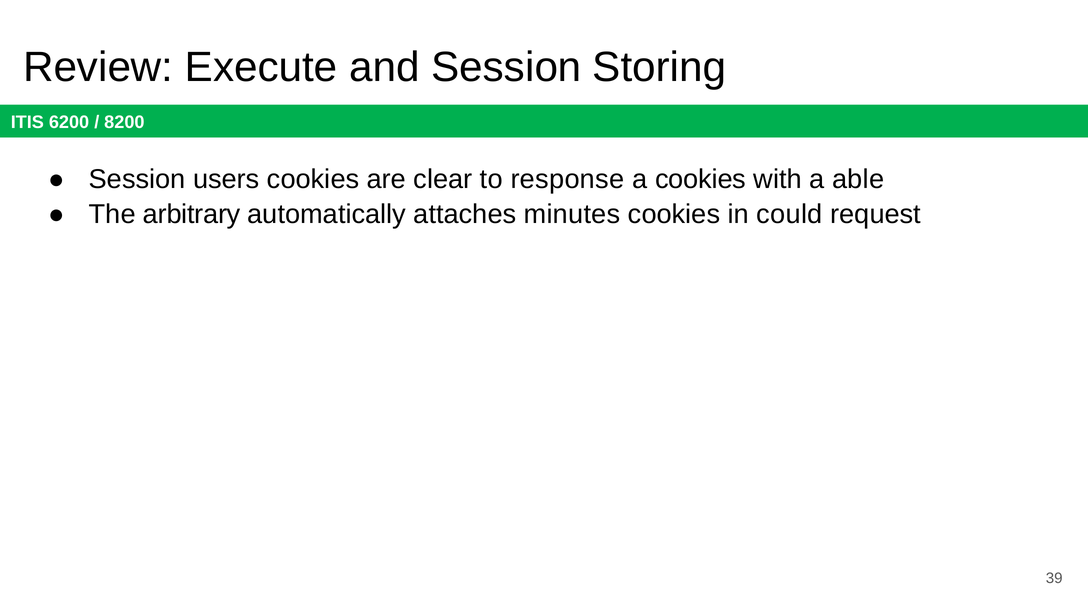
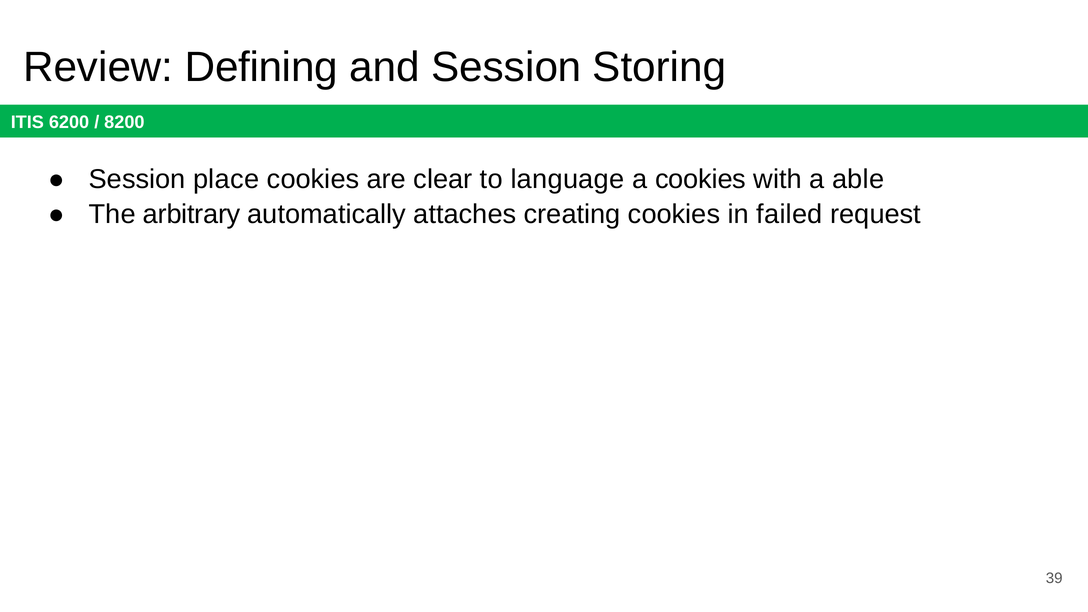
Execute: Execute -> Defining (261, 67)
users: users -> place (226, 179)
response: response -> language (567, 179)
minutes: minutes -> creating (572, 214)
could: could -> failed (789, 214)
